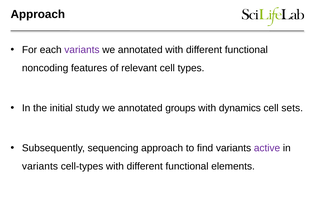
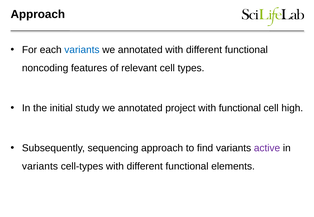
variants colour: purple -> blue (82, 50)
groups: groups -> project (180, 108)
with dynamics: dynamics -> functional (240, 108)
sets: sets -> high (292, 108)
